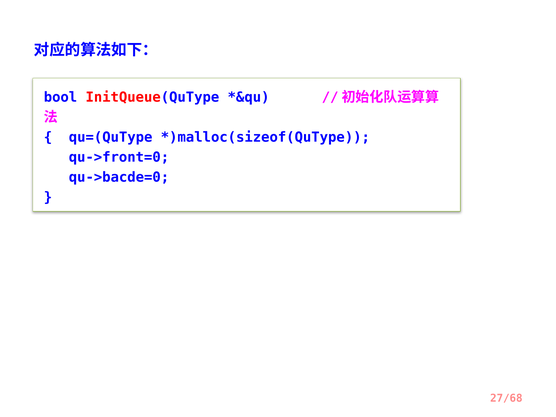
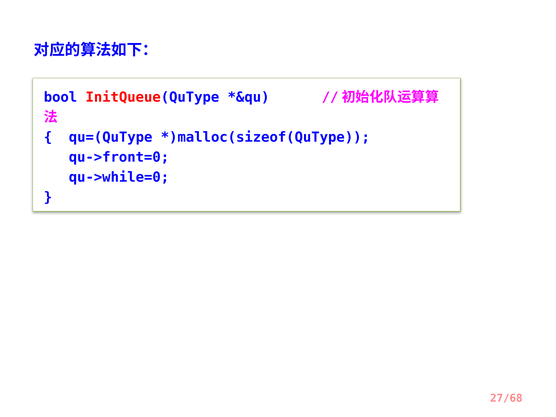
qu->bacde=0: qu->bacde=0 -> qu->while=0 (119, 177)
